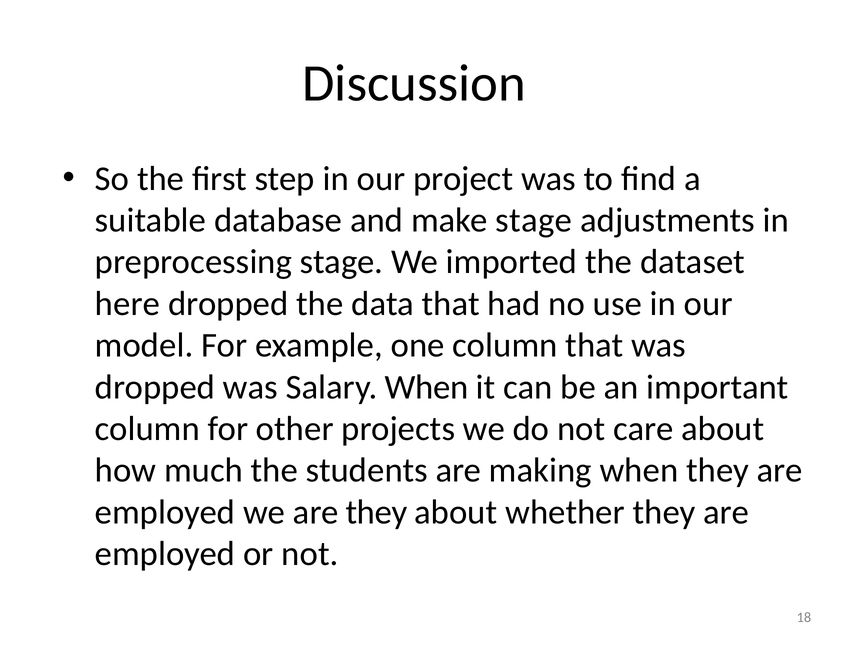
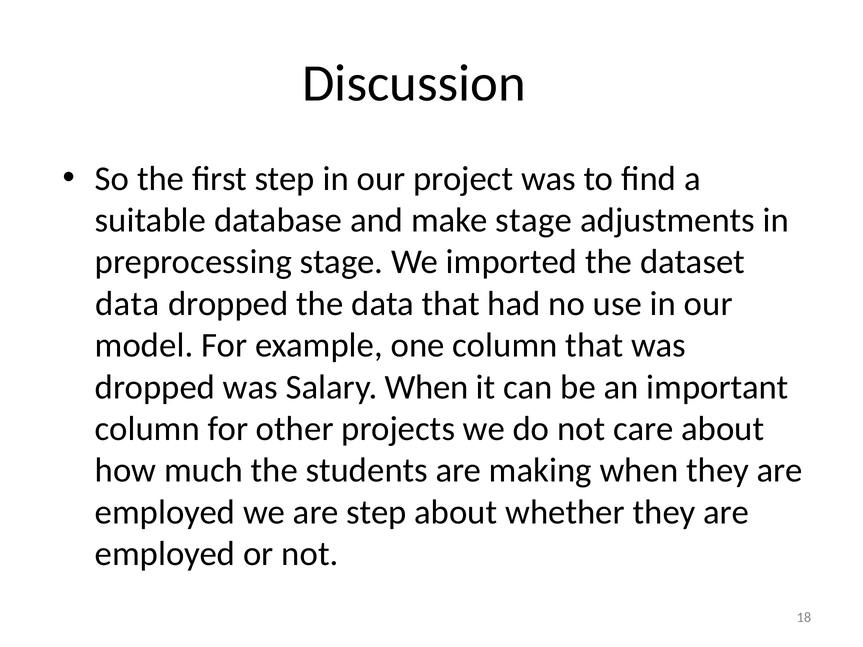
here: here -> data (127, 304)
are they: they -> step (376, 512)
